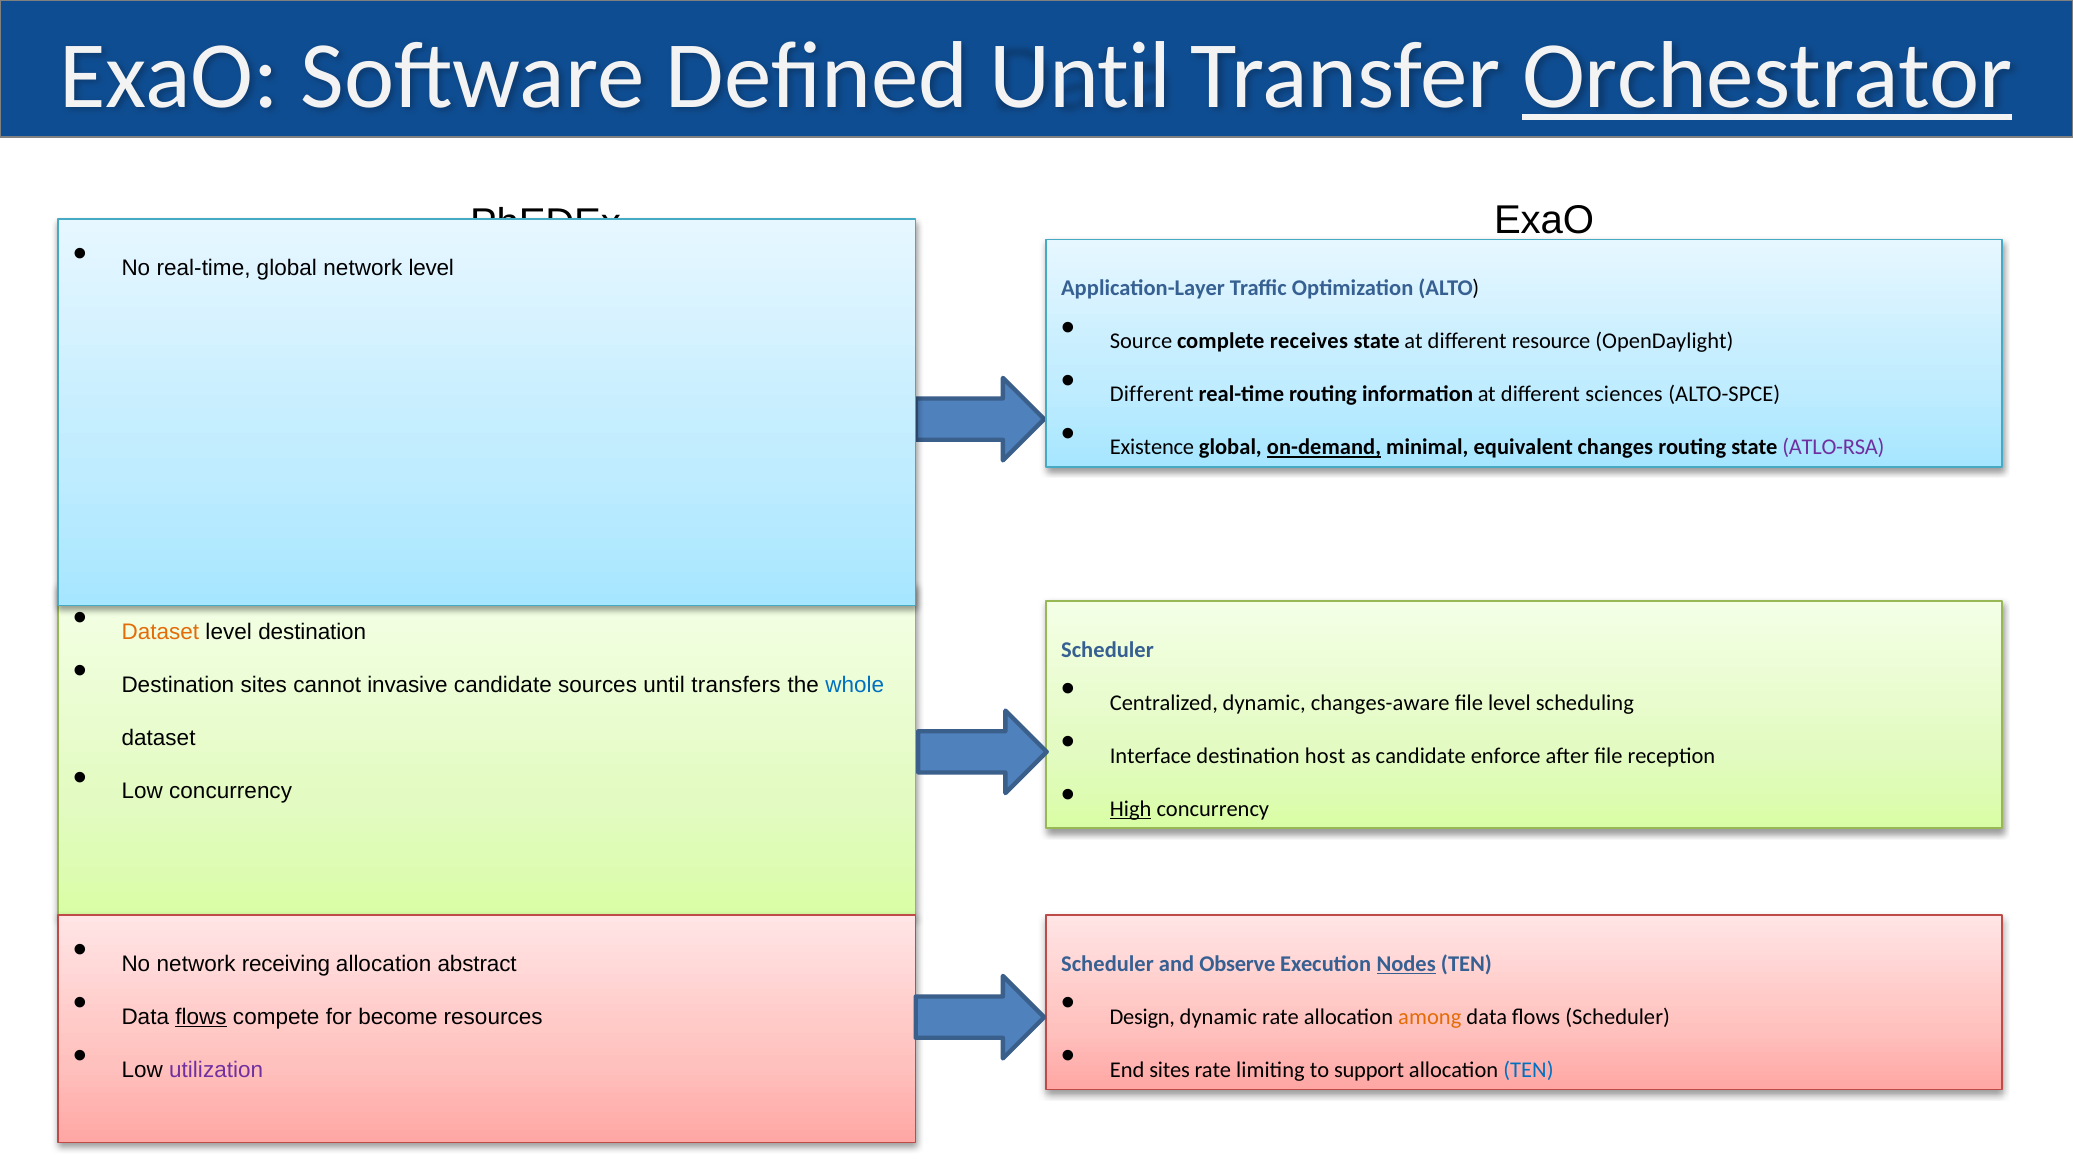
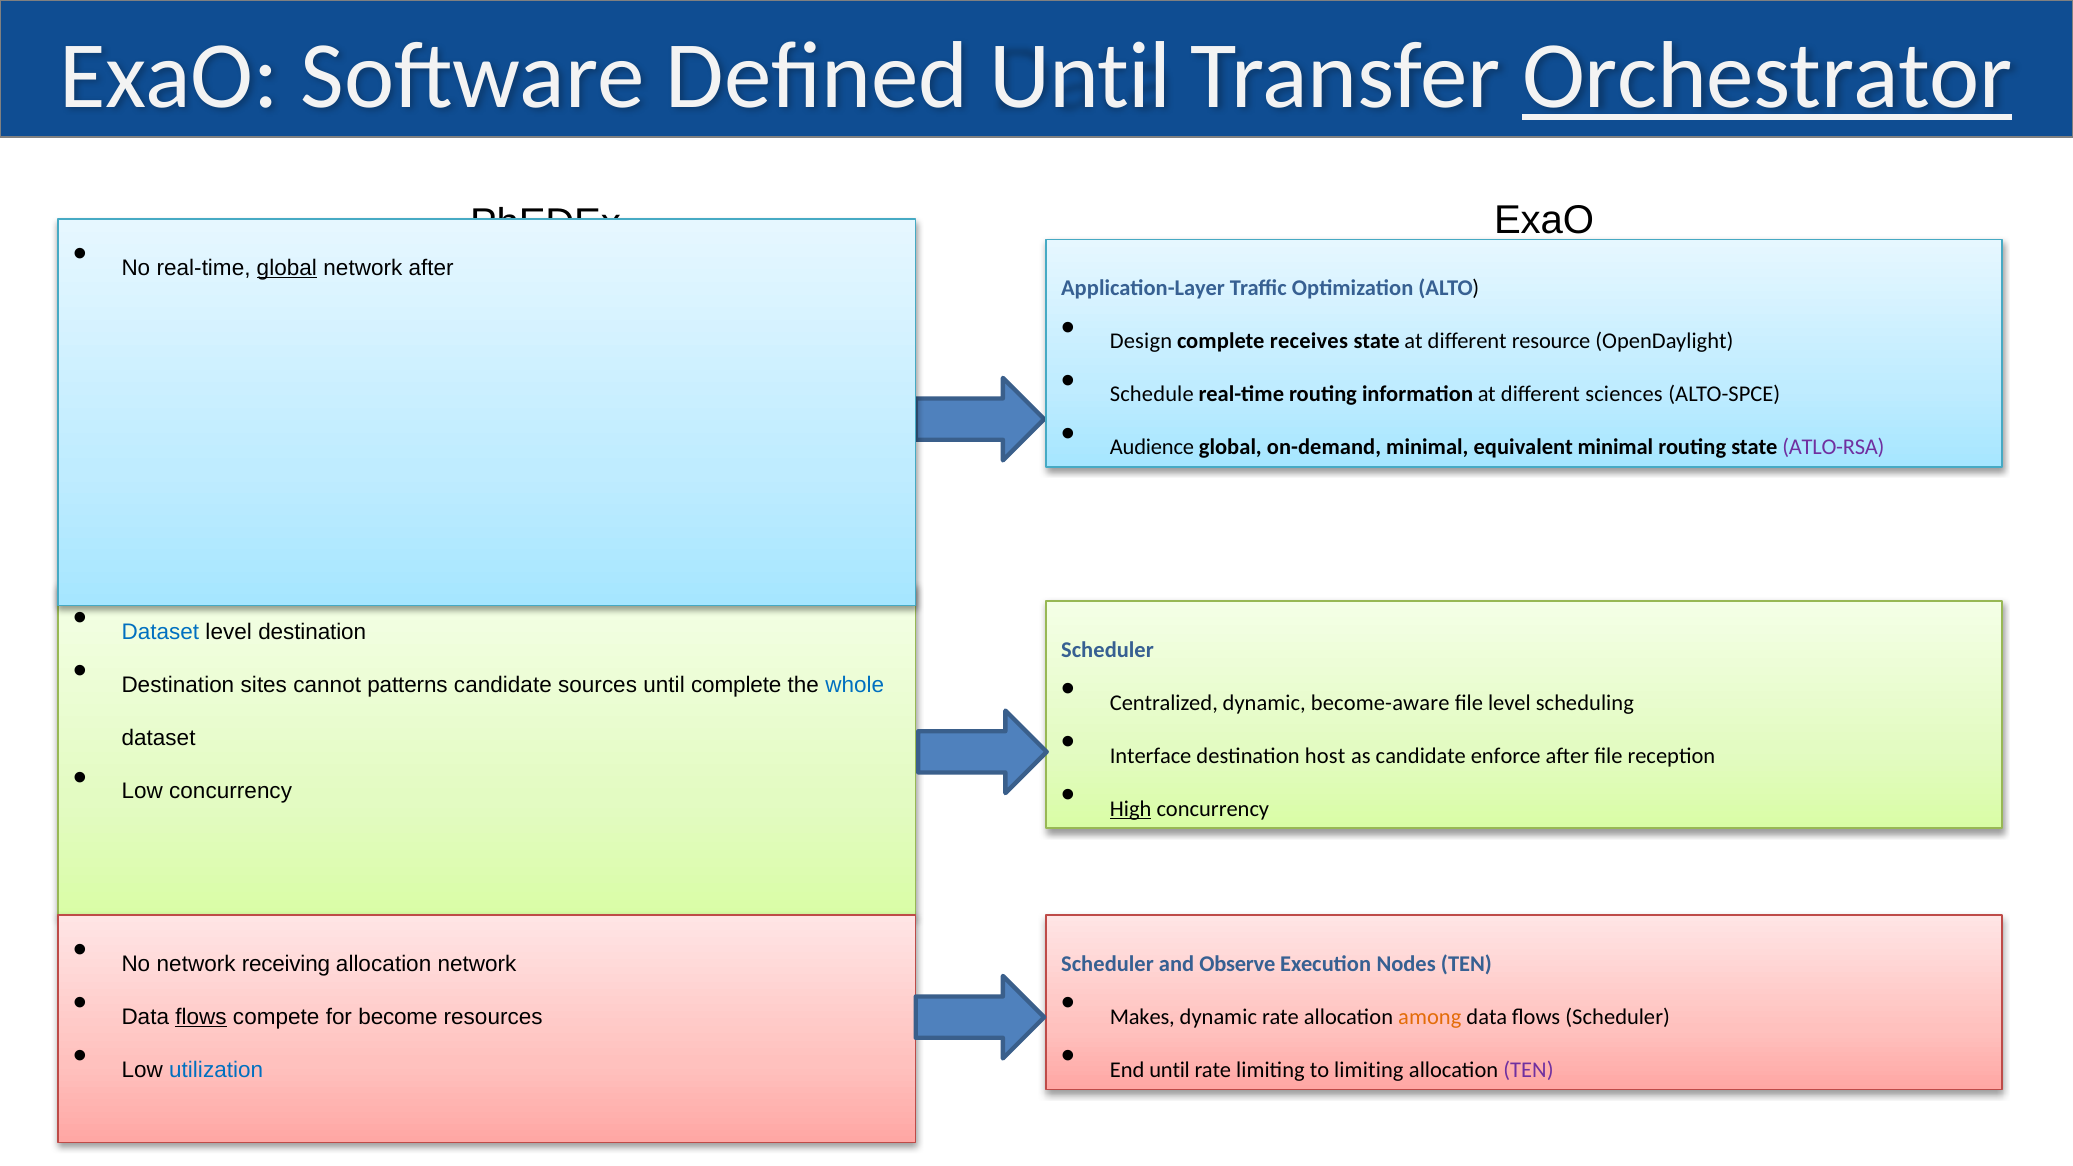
global underline: none -> present (287, 268)
network level: level -> after (431, 268)
Source: Source -> Design (1141, 342)
Different: Different -> Schedule (1152, 395)
Existence: Existence -> Audience (1152, 448)
on-demand underline: present -> none (1324, 448)
equivalent changes: changes -> minimal (1615, 448)
Dataset colour: orange -> blue (160, 632)
invasive: invasive -> patterns (407, 685)
until transfers: transfers -> complete (736, 685)
changes-aware: changes-aware -> become-aware (1380, 703)
allocation abstract: abstract -> network (477, 964)
Nodes underline: present -> none (1406, 964)
Design: Design -> Makes (1142, 1017)
utilization colour: purple -> blue (216, 1070)
End sites: sites -> until (1170, 1070)
to support: support -> limiting (1369, 1070)
TEN colour: blue -> purple (1528, 1070)
